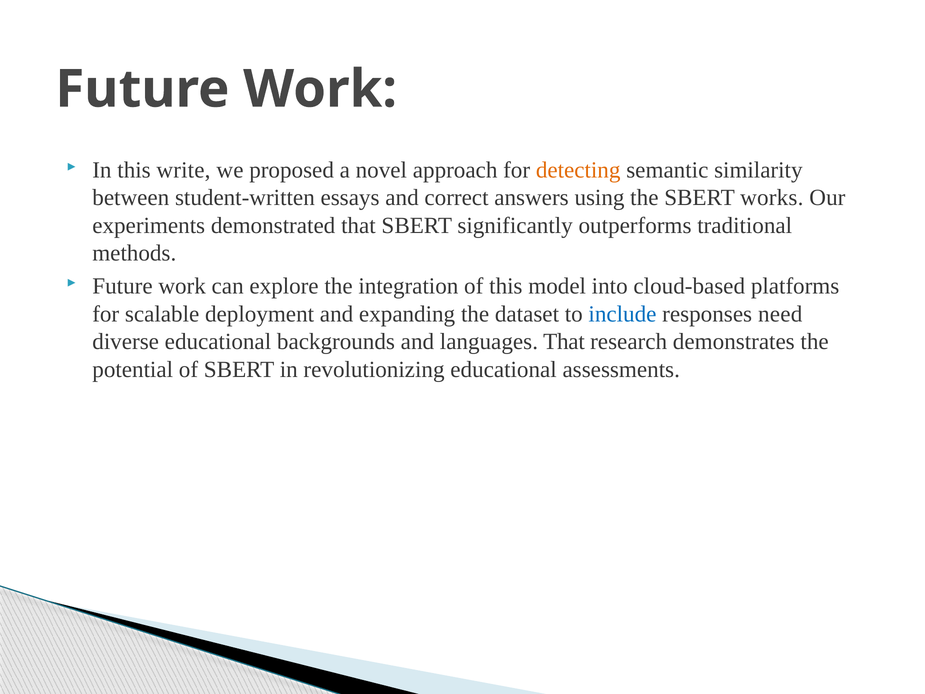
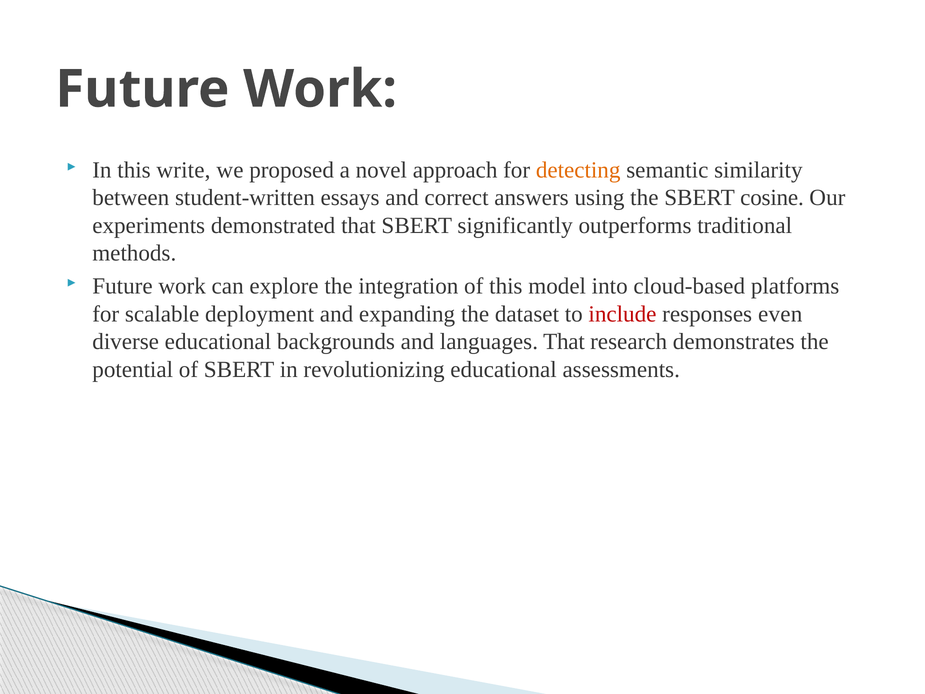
works: works -> cosine (772, 198)
include colour: blue -> red (622, 314)
need: need -> even (780, 314)
